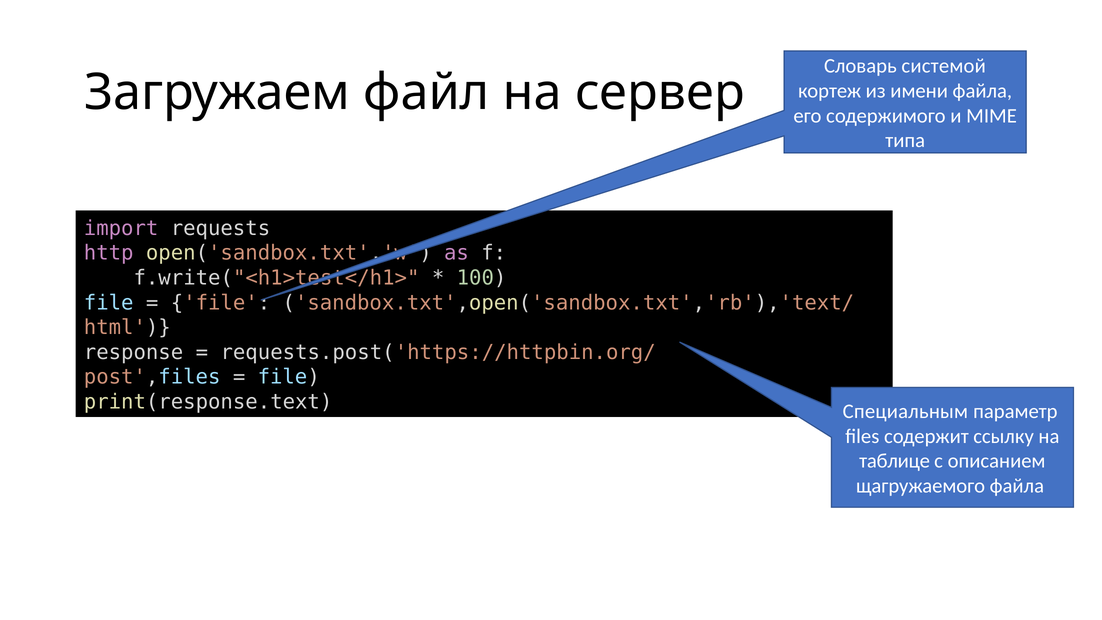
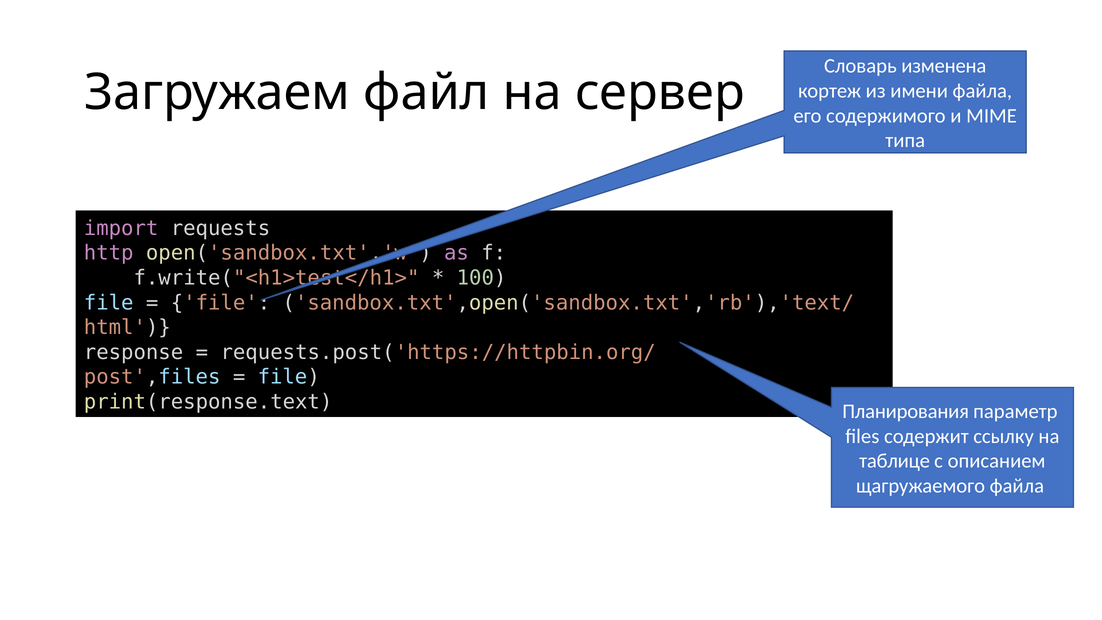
системой: системой -> изменена (944, 66)
Специальным: Специальным -> Планирования (906, 411)
